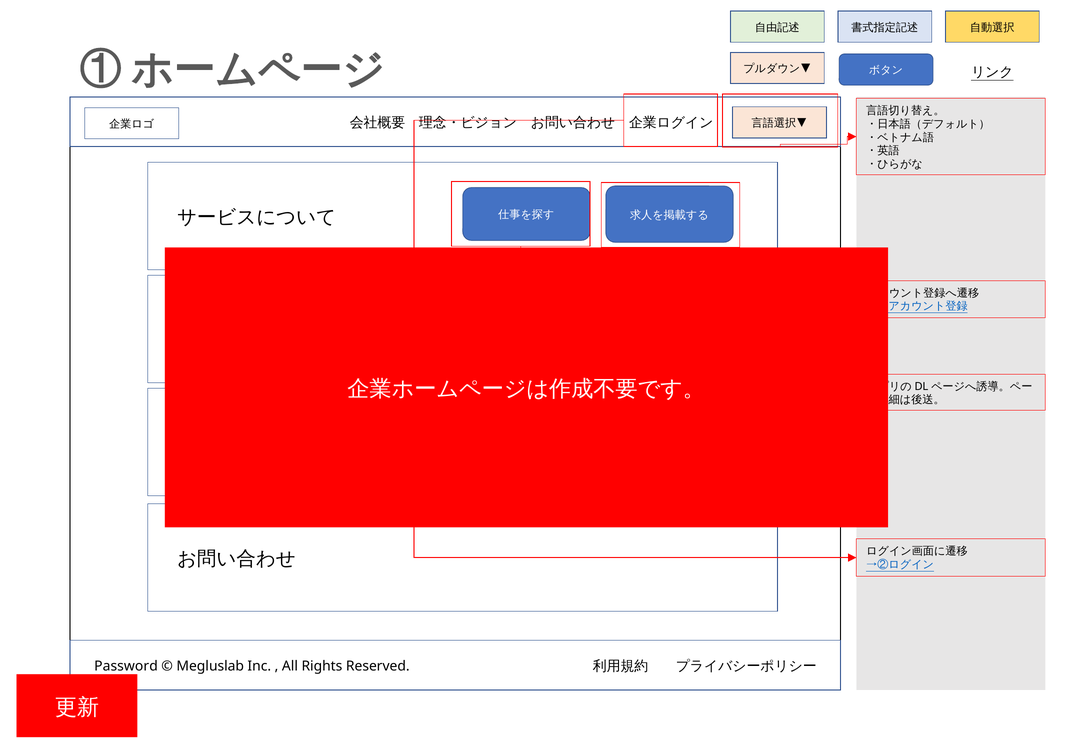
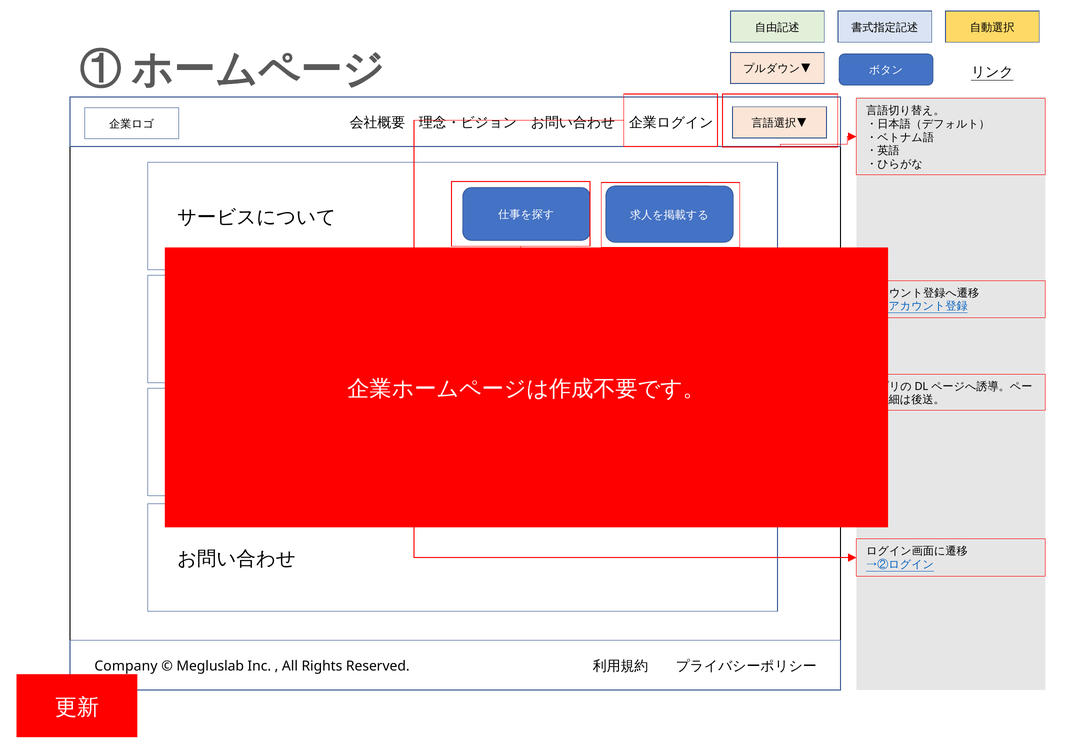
Password: Password -> Company (126, 666)
